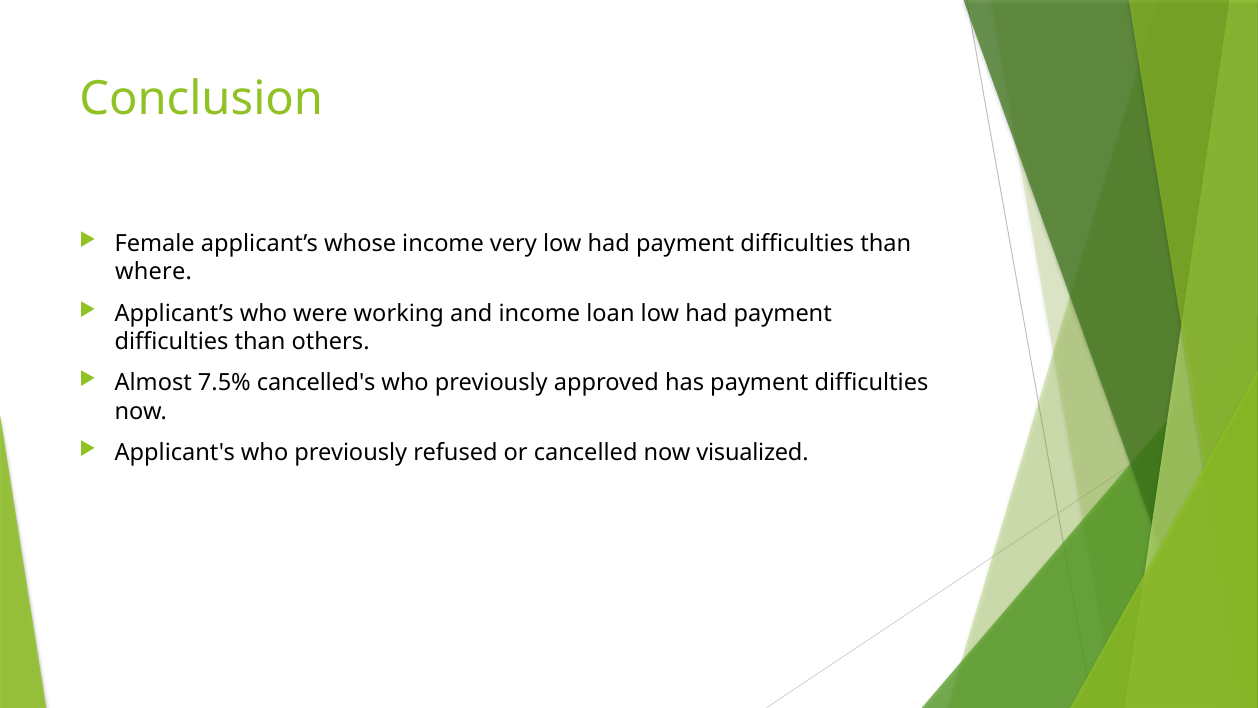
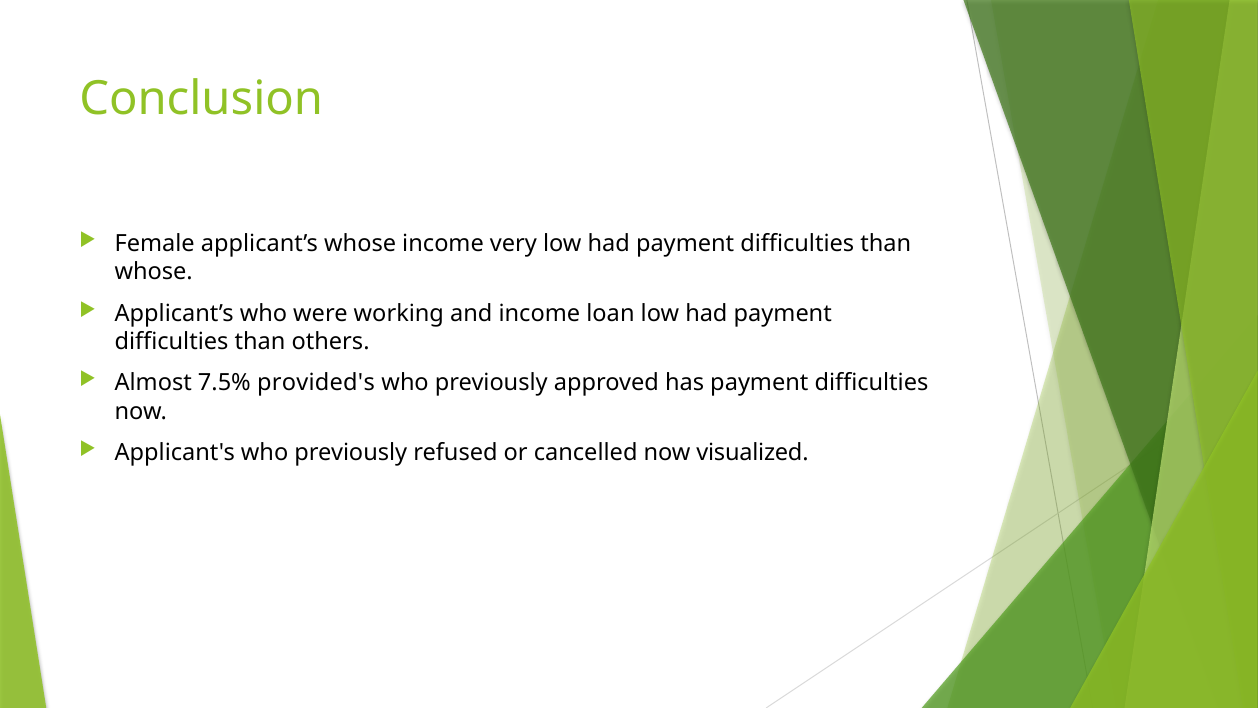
where: where -> whose (154, 272)
cancelled's: cancelled's -> provided's (316, 383)
